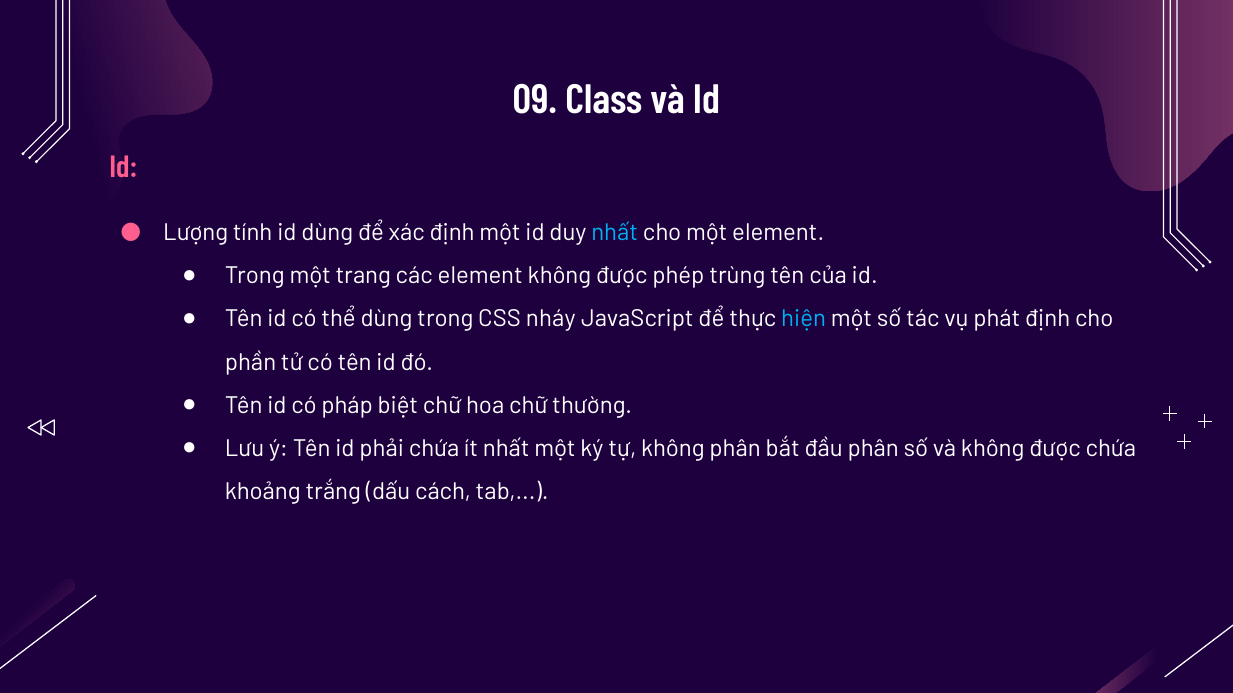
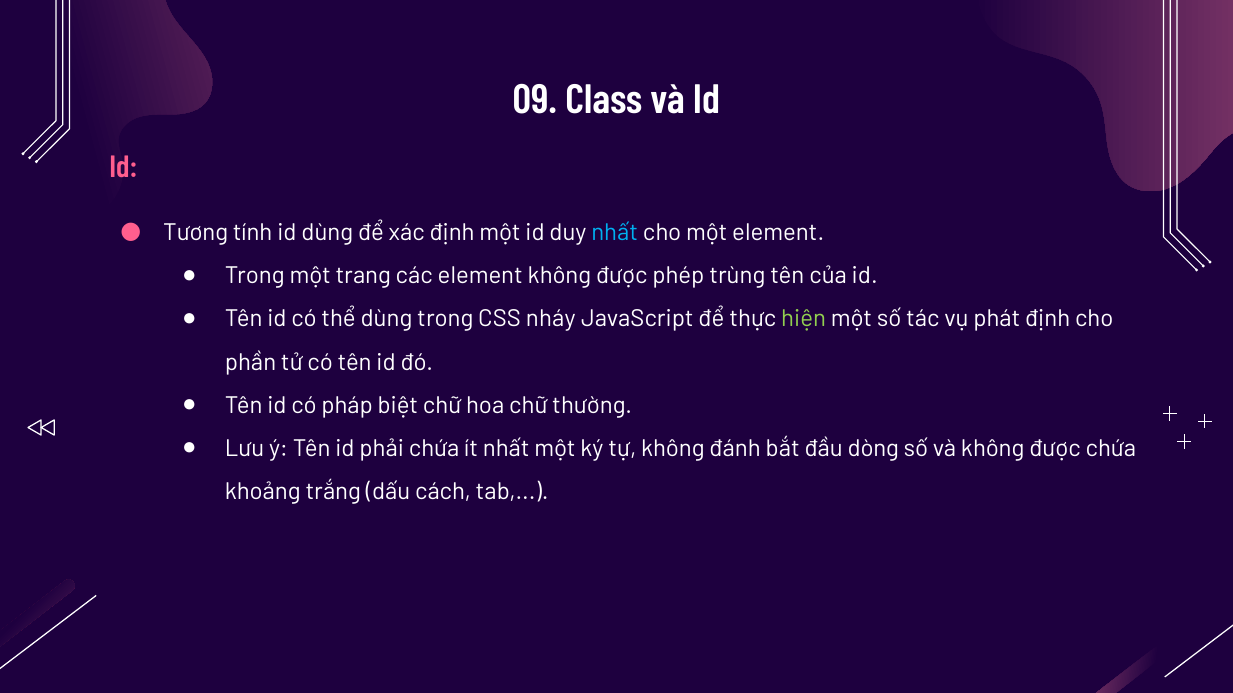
Lượng: Lượng -> Tương (196, 233)
hiện colour: light blue -> light green (804, 319)
không phân: phân -> đánh (735, 449)
đầu phân: phân -> dòng (873, 449)
